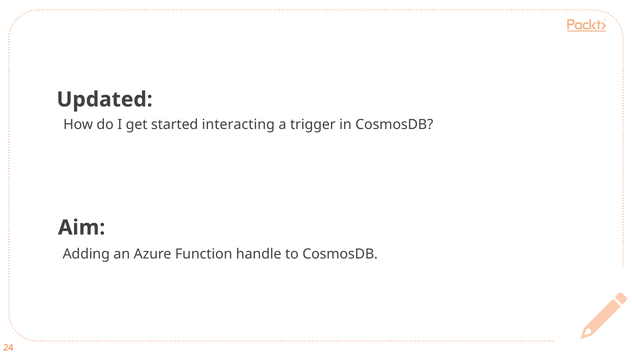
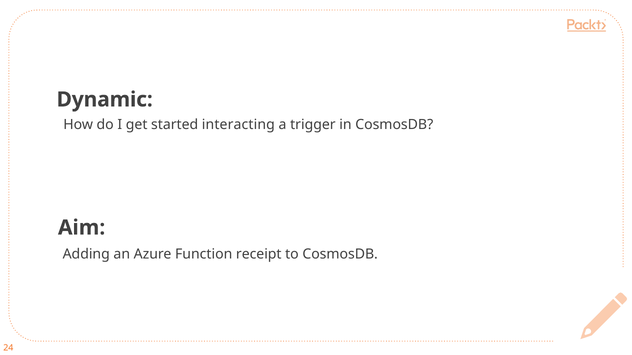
Updated: Updated -> Dynamic (105, 100)
handle: handle -> receipt (259, 254)
